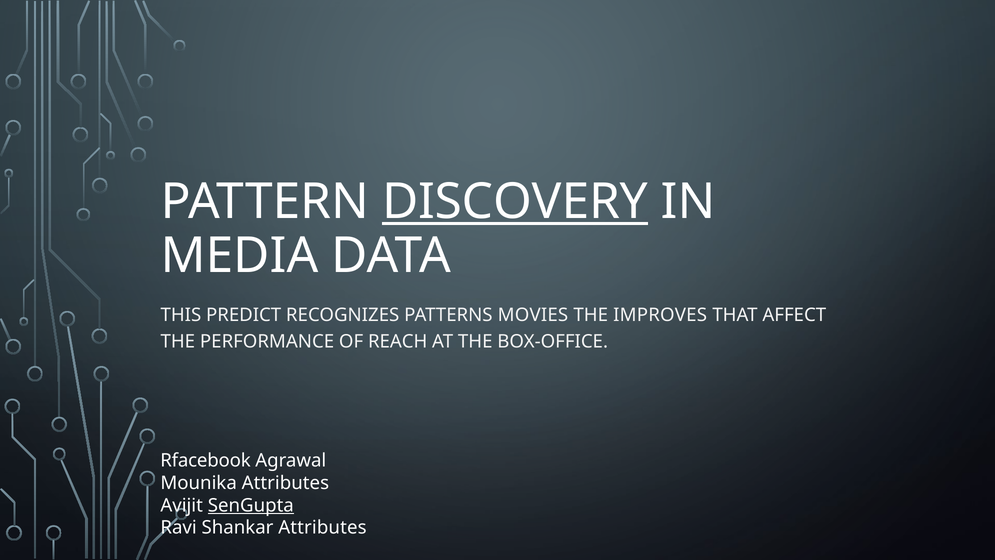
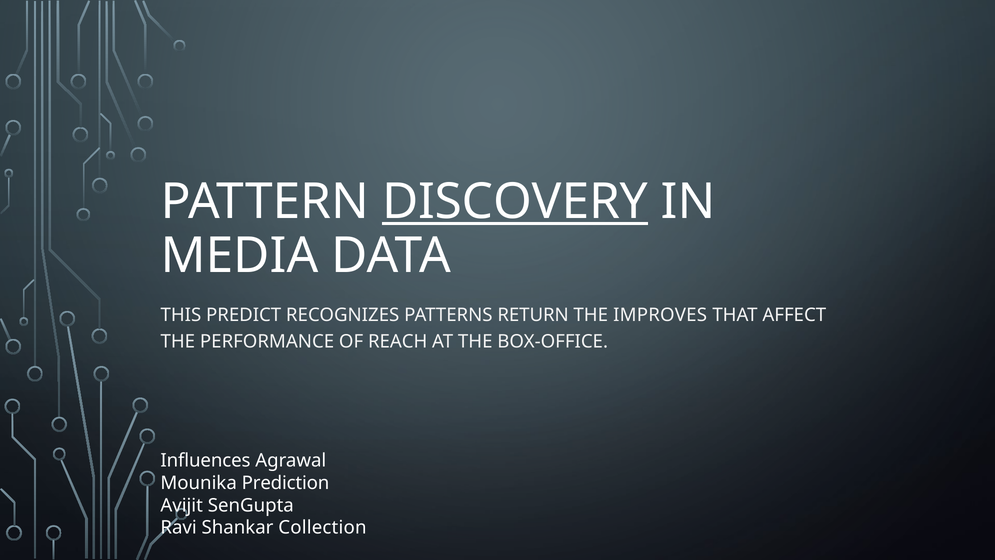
MOVIES: MOVIES -> RETURN (533, 315)
Rfacebook: Rfacebook -> Influences (205, 460)
Mounika Attributes: Attributes -> Prediction (286, 483)
SenGupta underline: present -> none (251, 505)
Shankar Attributes: Attributes -> Collection (322, 527)
